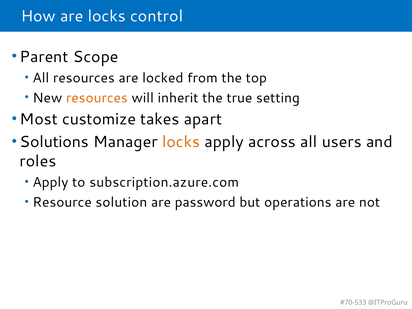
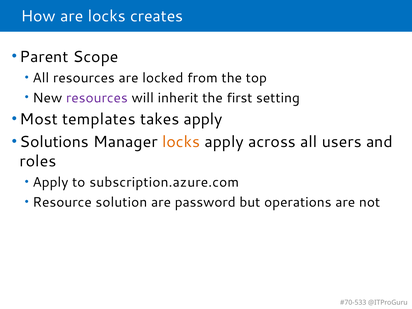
control: control -> creates (157, 16)
resources colour: orange -> purple (97, 98)
true: true -> first (239, 98)
customize: customize -> templates (99, 119)
takes apart: apart -> apply (203, 119)
